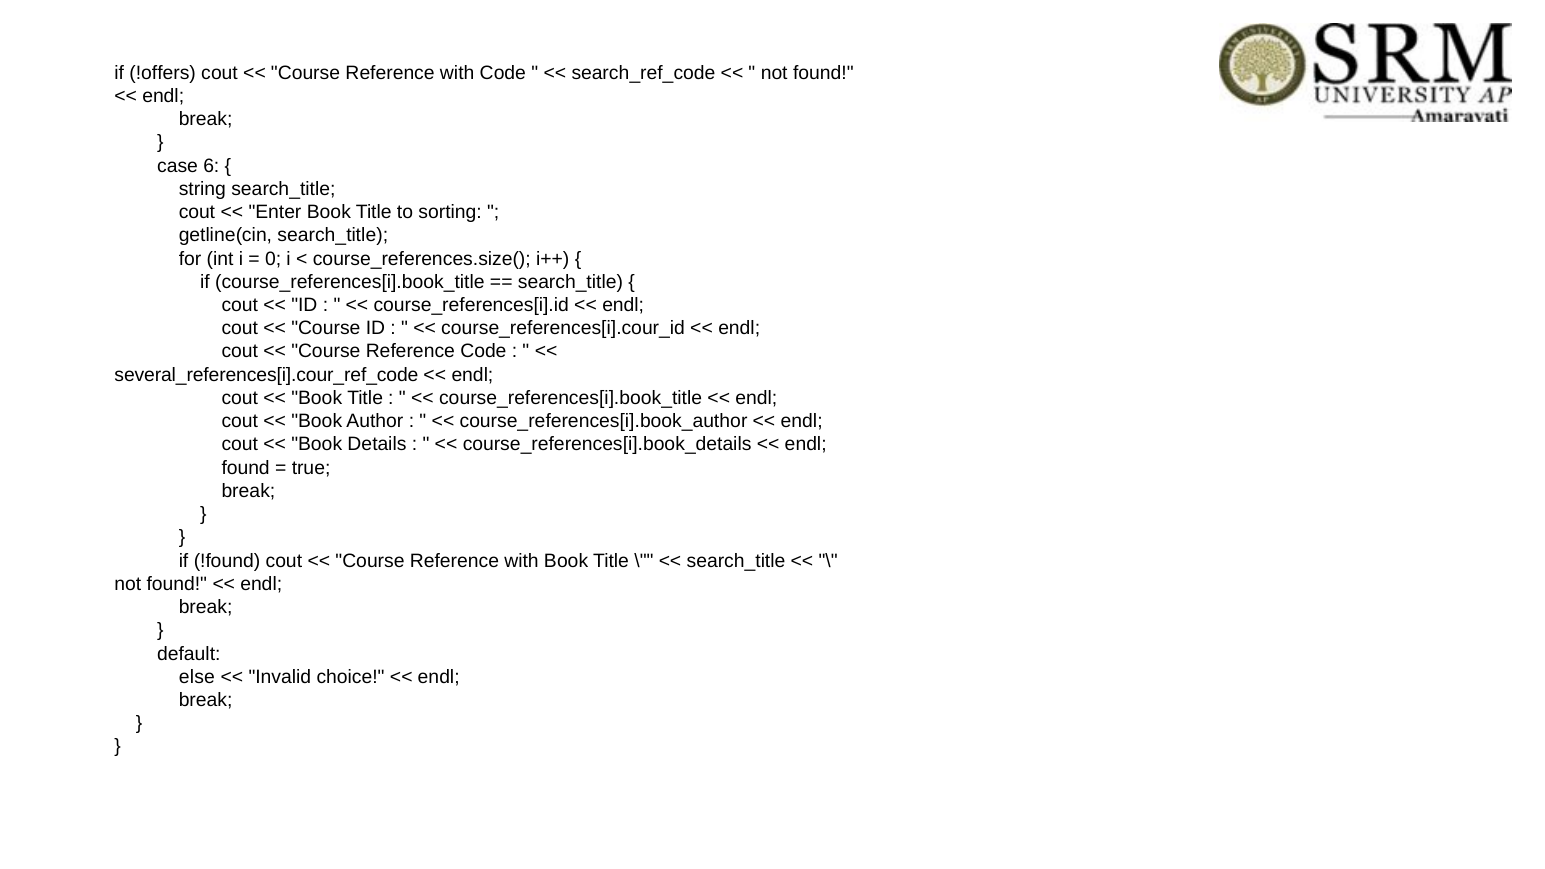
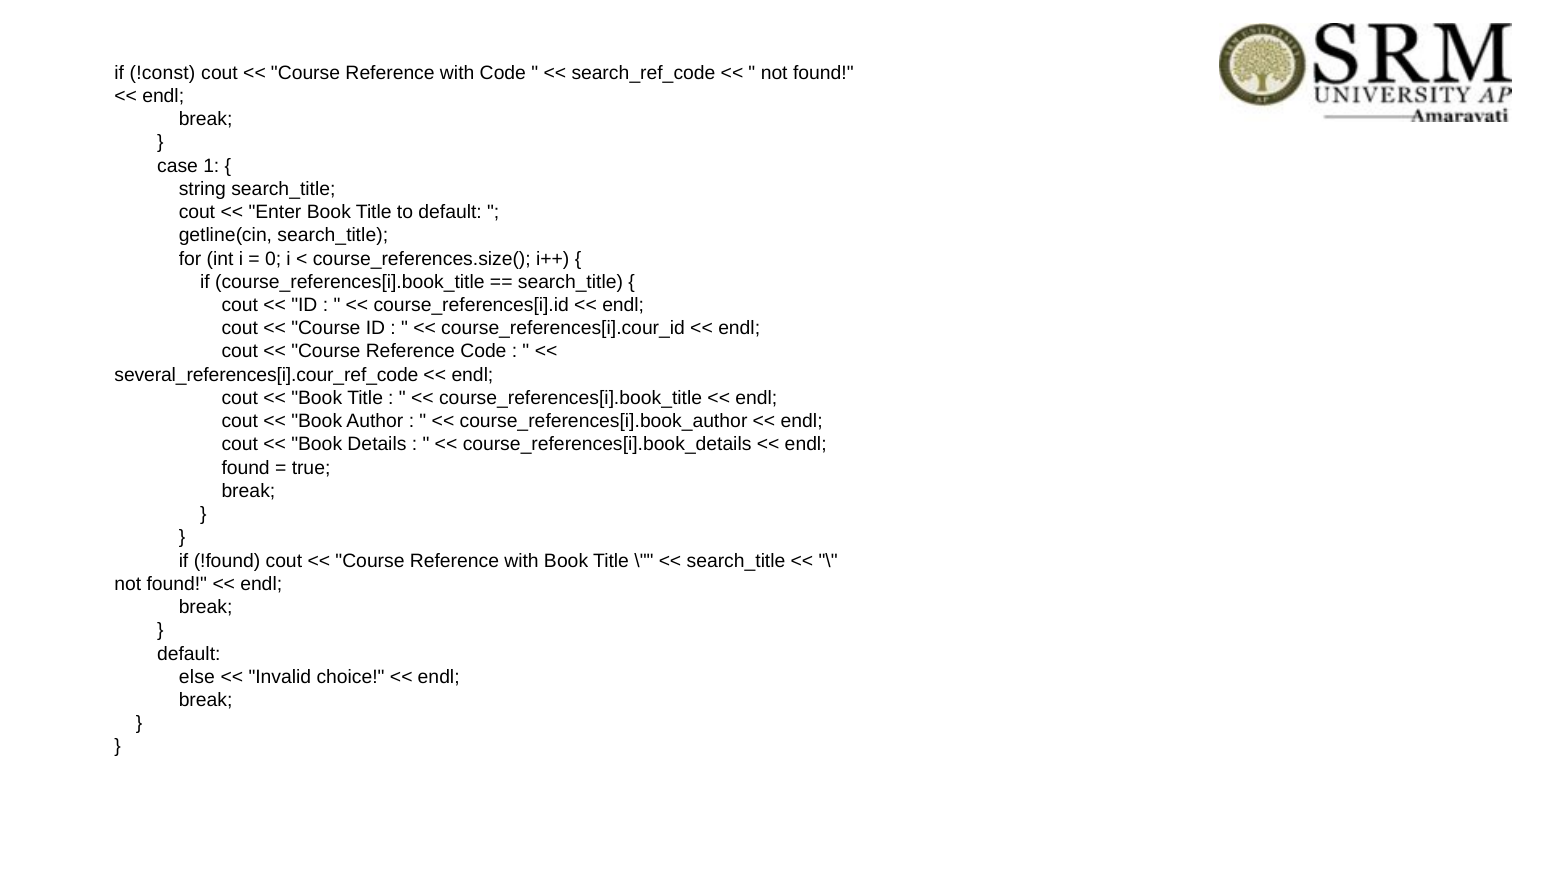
!offers: !offers -> !const (163, 73)
6: 6 -> 1 (211, 166)
to sorting: sorting -> default (450, 212)
